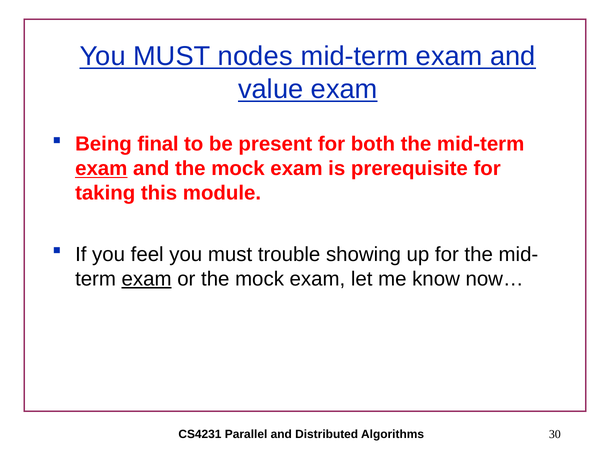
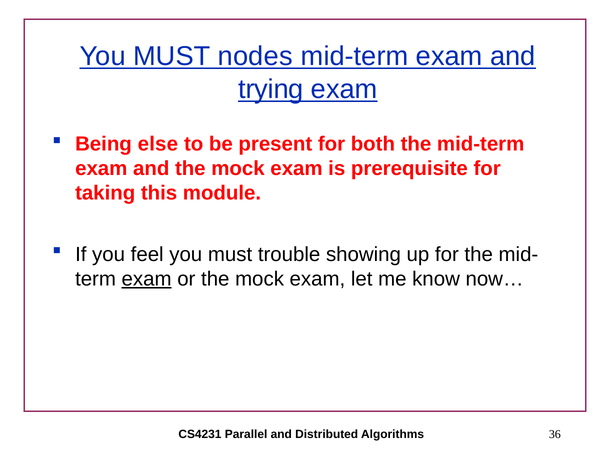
value: value -> trying (271, 89)
final: final -> else (158, 145)
exam underline: present -> none (101, 169)
30: 30 -> 36 (555, 435)
